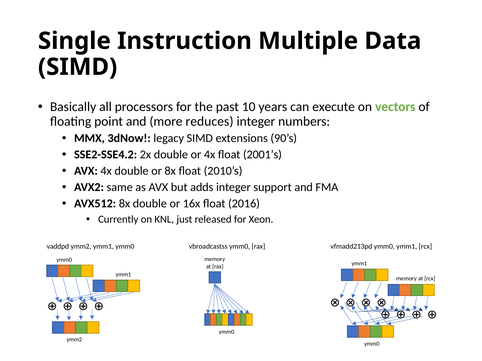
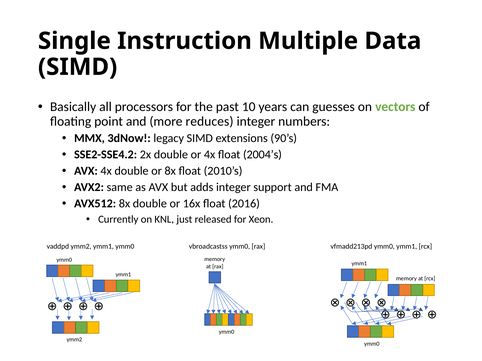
execute: execute -> guesses (334, 107)
2001’s: 2001’s -> 2004’s (262, 155)
